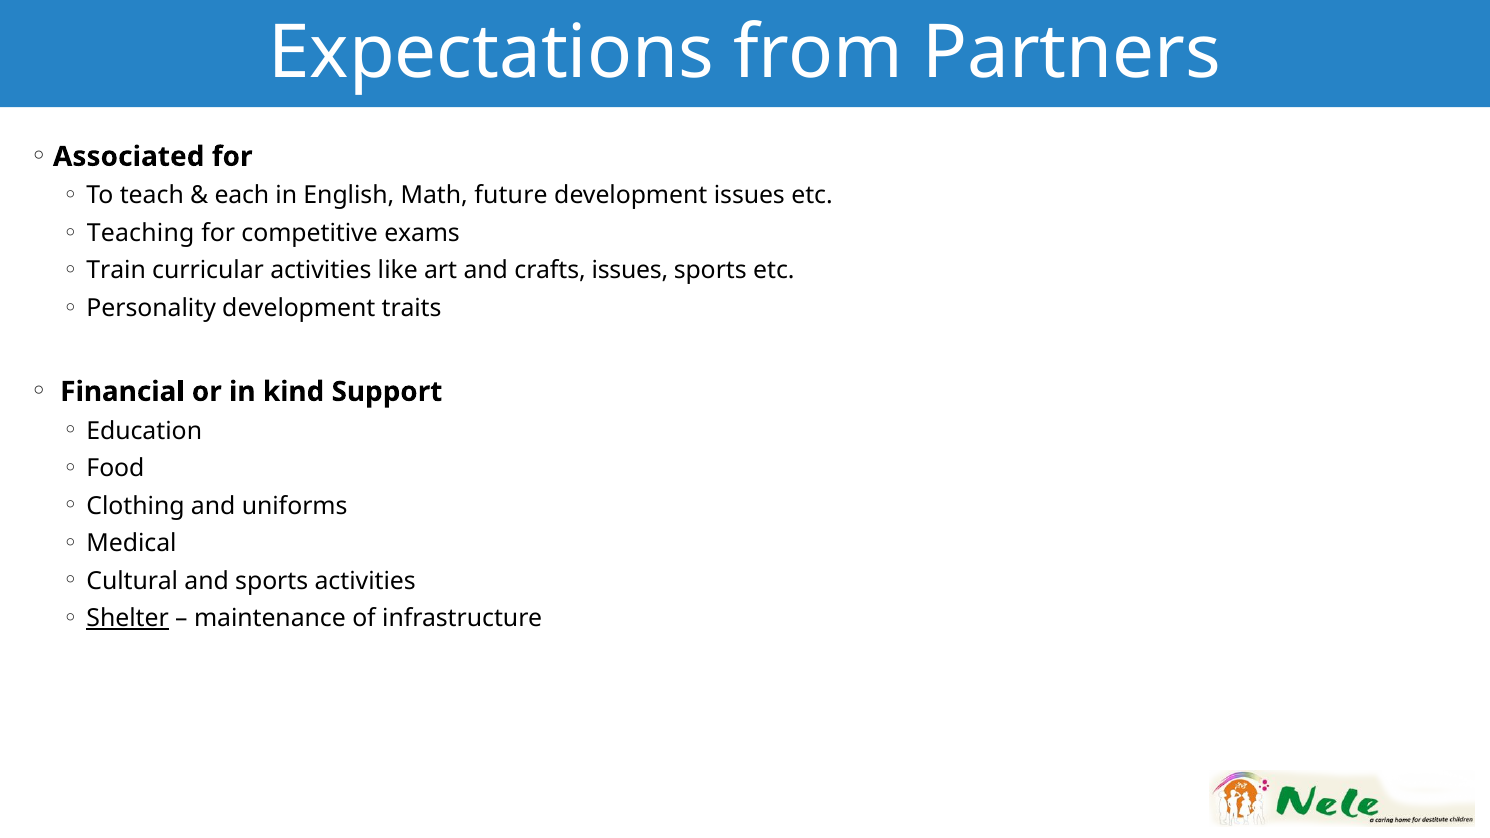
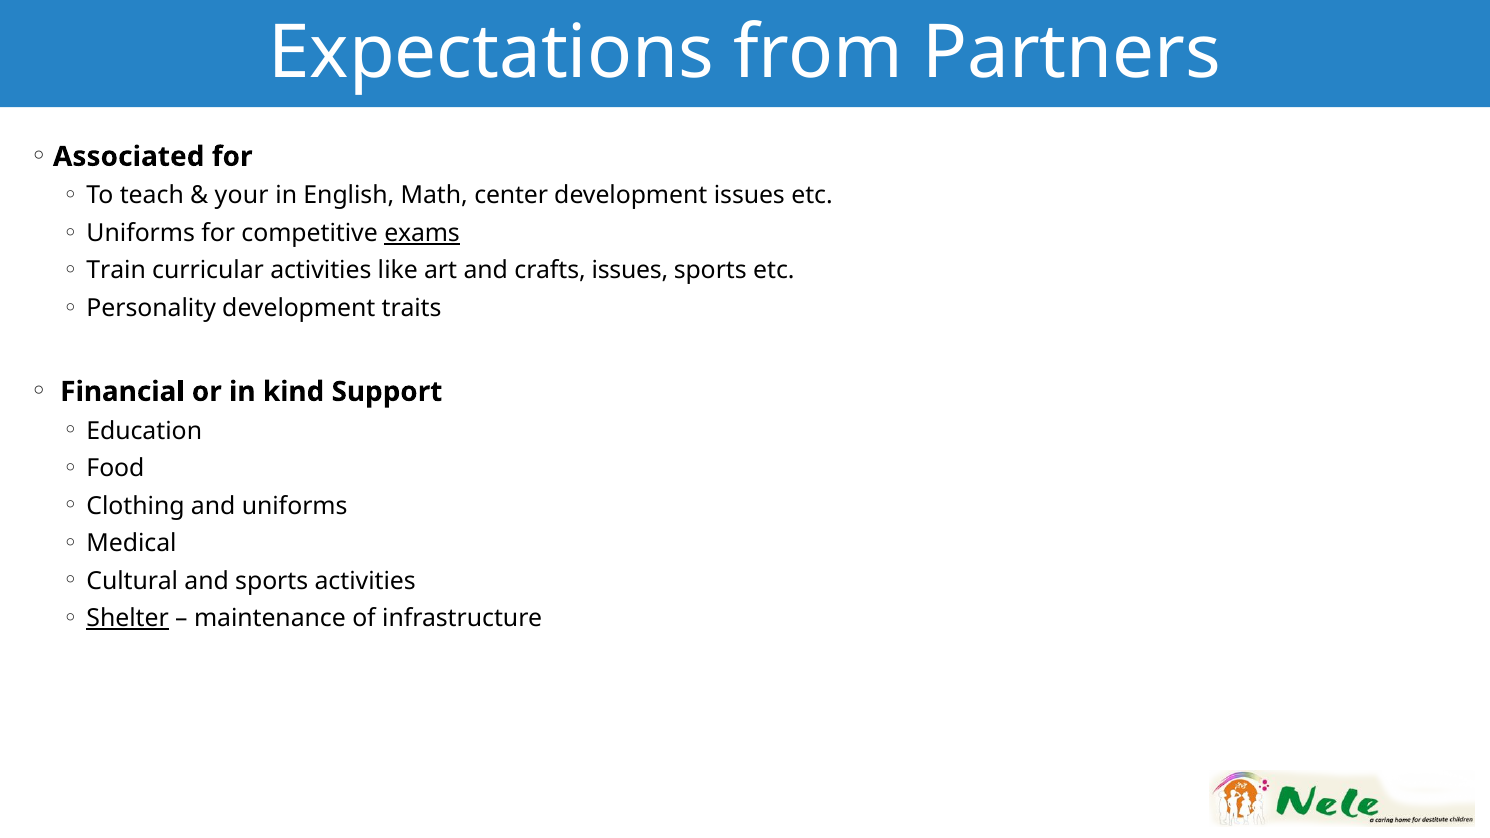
each: each -> your (242, 196)
future: future -> center (511, 196)
Teaching: Teaching -> Uniforms (141, 233)
exams underline: none -> present (422, 233)
